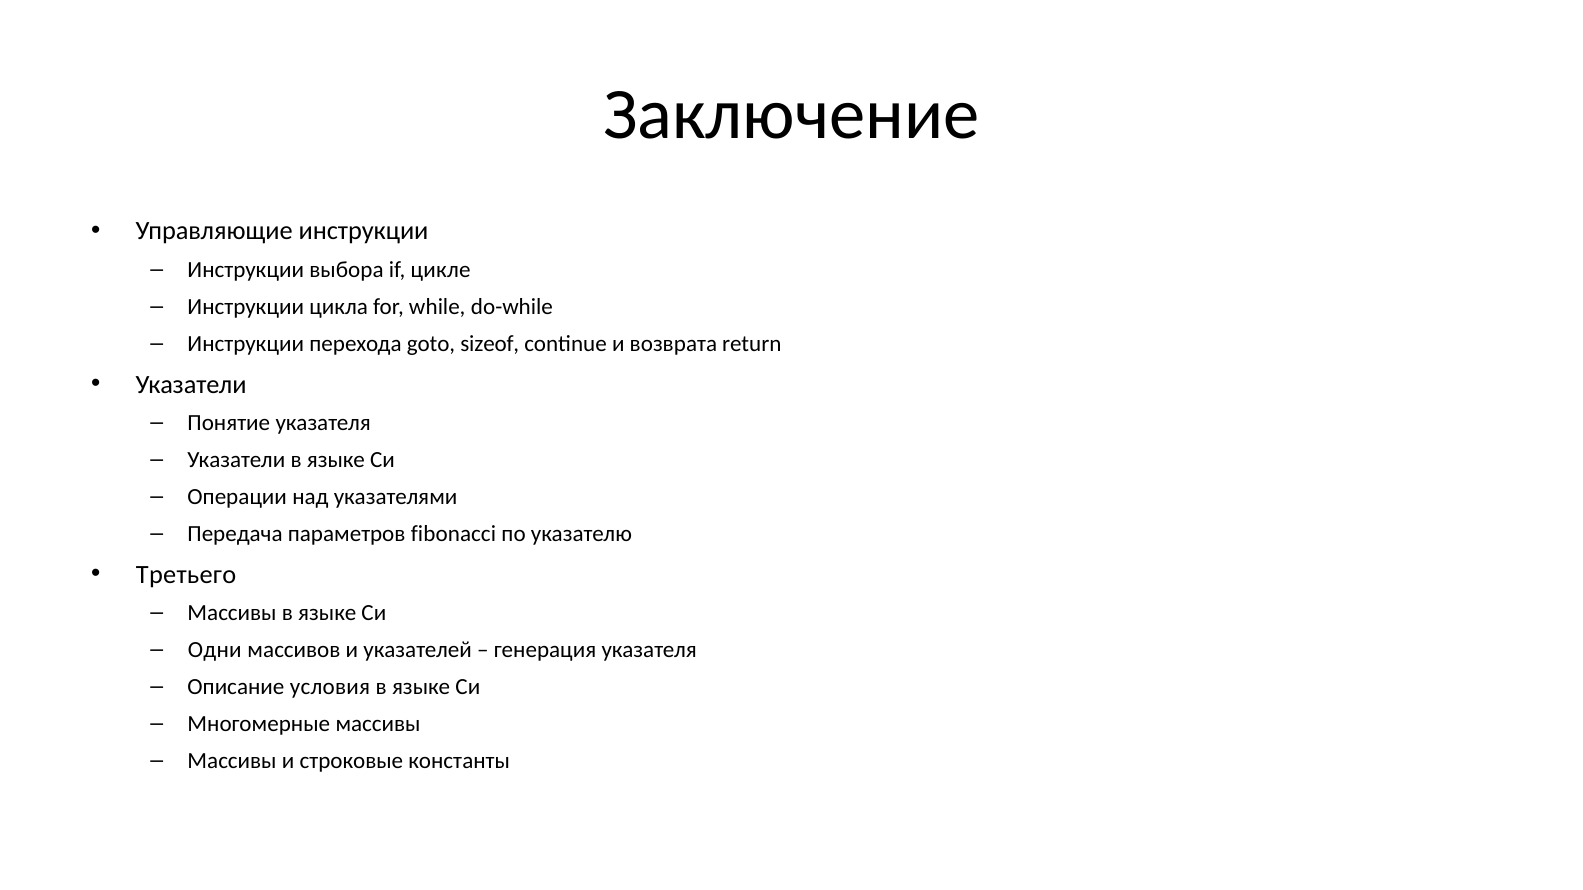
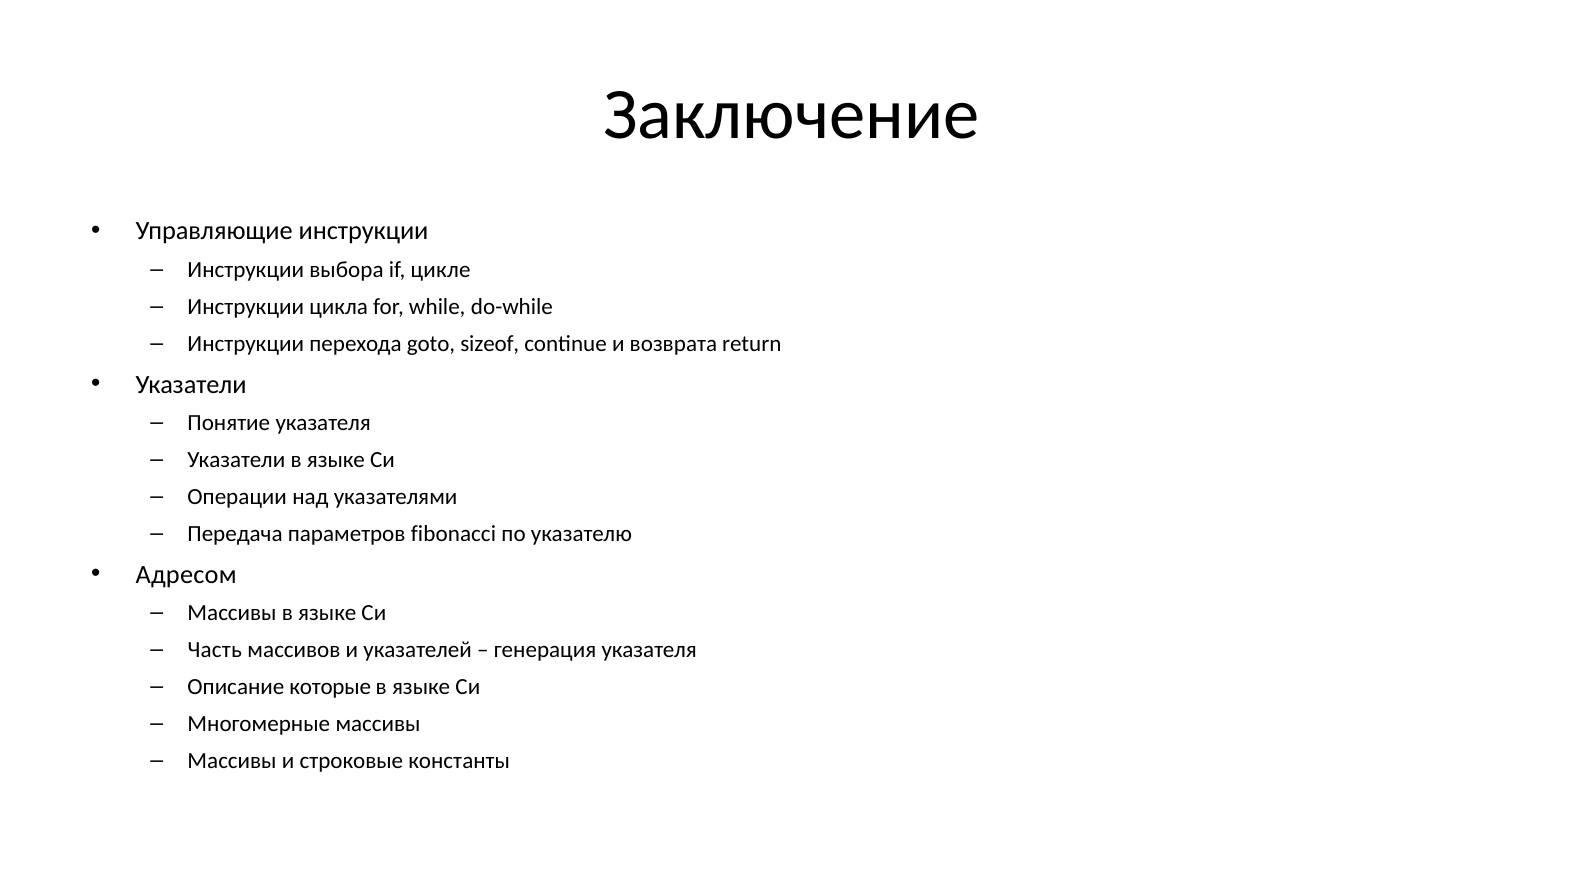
Третьего: Третьего -> Адресом (186, 575)
Одни: Одни -> Часть (215, 650)
условия: условия -> которые (330, 687)
